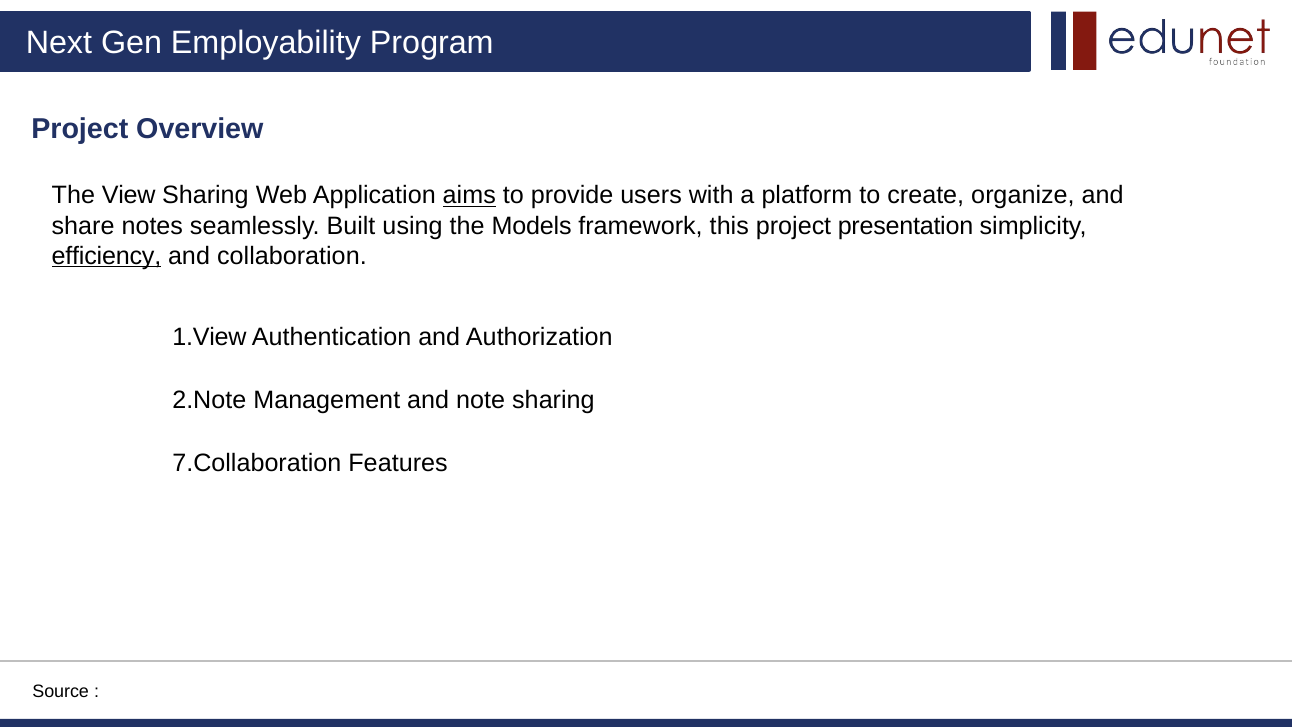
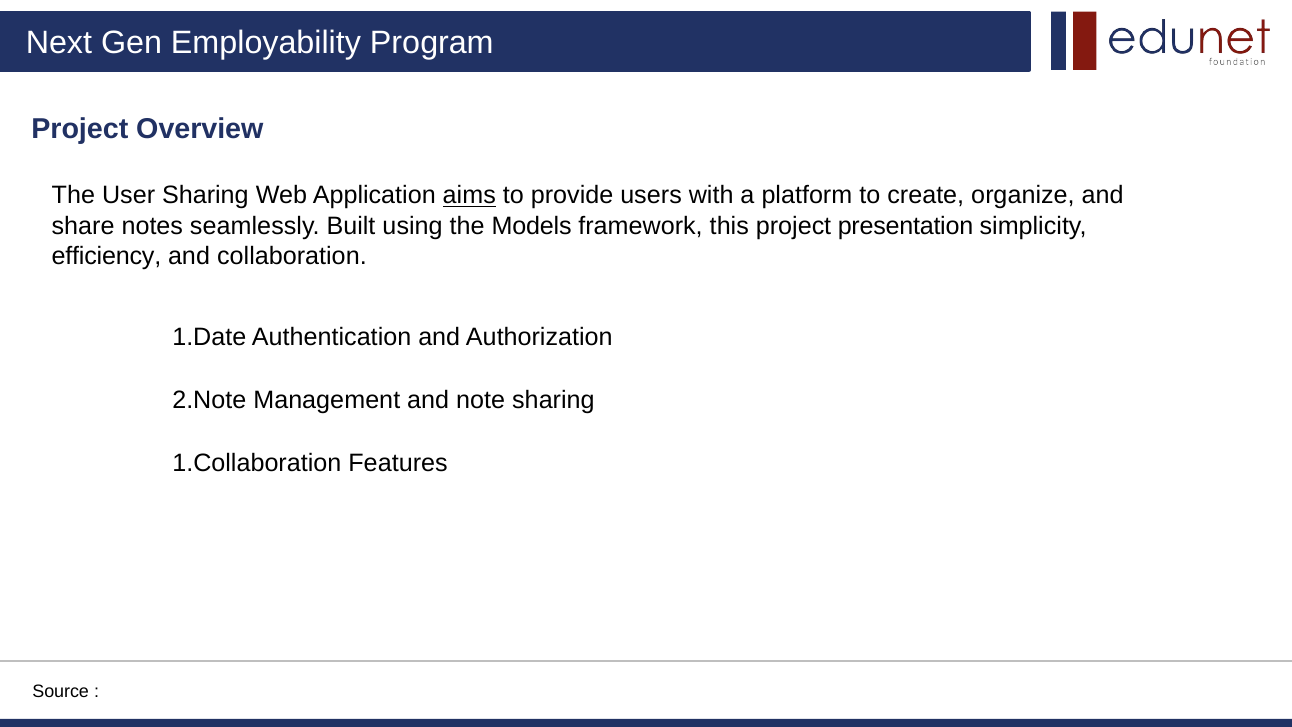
View: View -> User (129, 196)
efficiency underline: present -> none (106, 256)
1.View: 1.View -> 1.Date (209, 337)
7.Collaboration: 7.Collaboration -> 1.Collaboration (257, 463)
